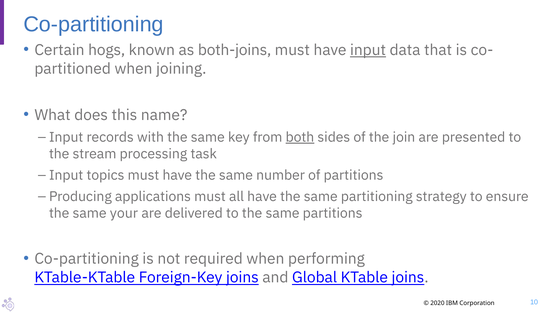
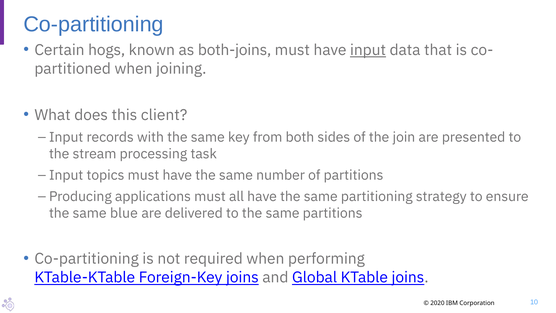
name: name -> client (164, 115)
both underline: present -> none (300, 137)
your: your -> blue (124, 213)
